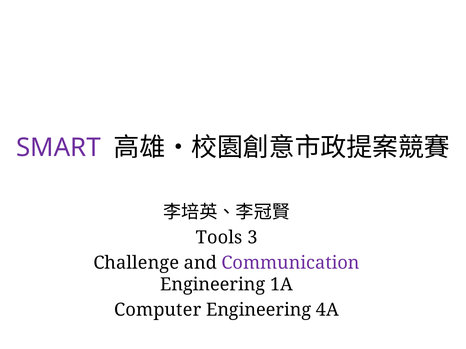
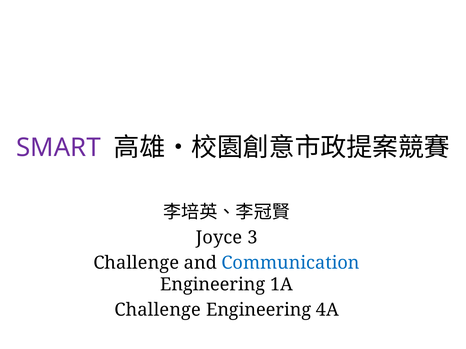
Tools: Tools -> Joyce (219, 238)
Communication colour: purple -> blue (291, 263)
Computer: Computer -> Challenge (158, 310)
